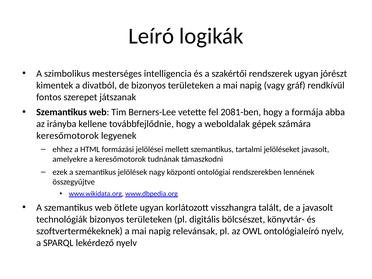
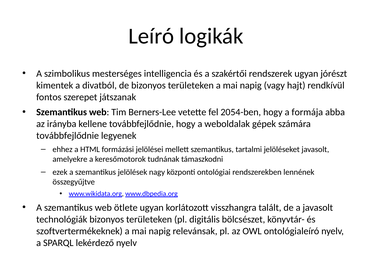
gráf: gráf -> hajt (296, 85)
2081-ben: 2081-ben -> 2054-ben (241, 112)
keresőmotorok: keresőmotorok -> továbbfejlődnie (68, 136)
